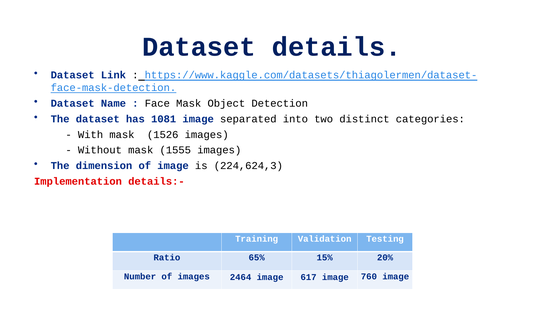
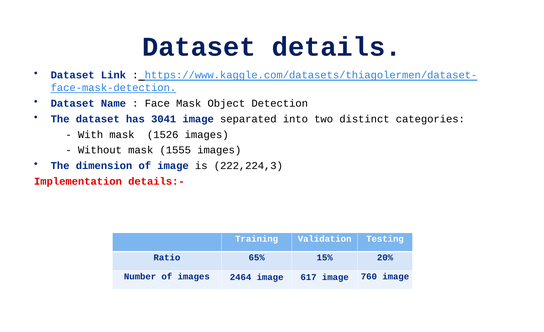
1081: 1081 -> 3041 (164, 119)
224,624,3: 224,624,3 -> 222,224,3 (248, 166)
